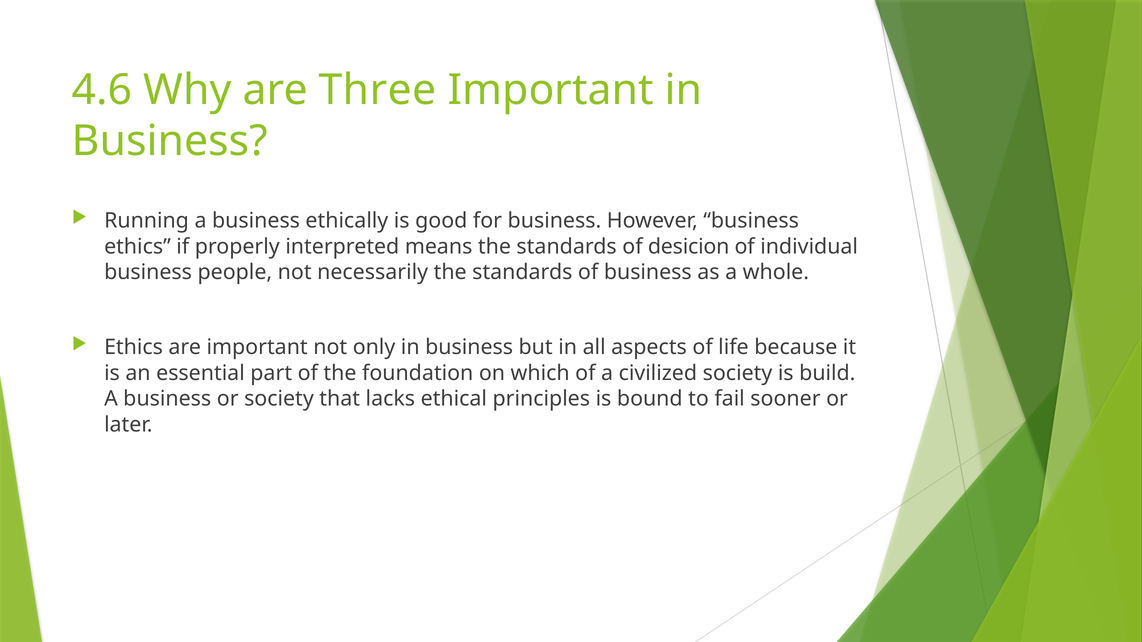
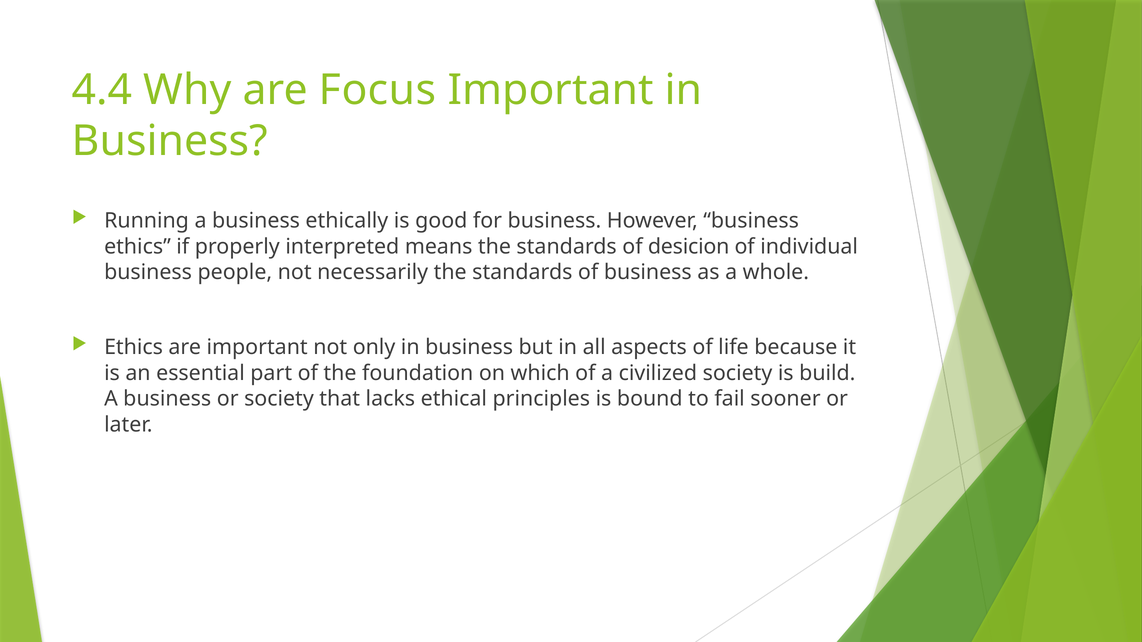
4.6: 4.6 -> 4.4 (102, 90)
Three: Three -> Focus (378, 90)
